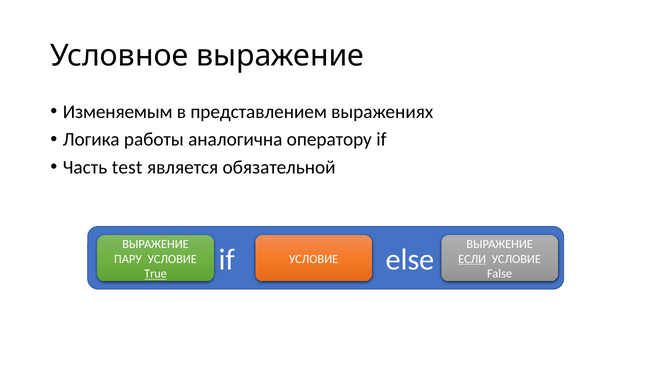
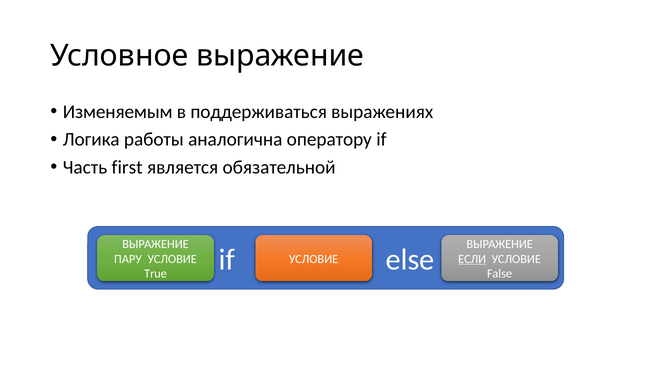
представлением: представлением -> поддерживаться (259, 112)
test: test -> first (127, 167)
True underline: present -> none (156, 274)
